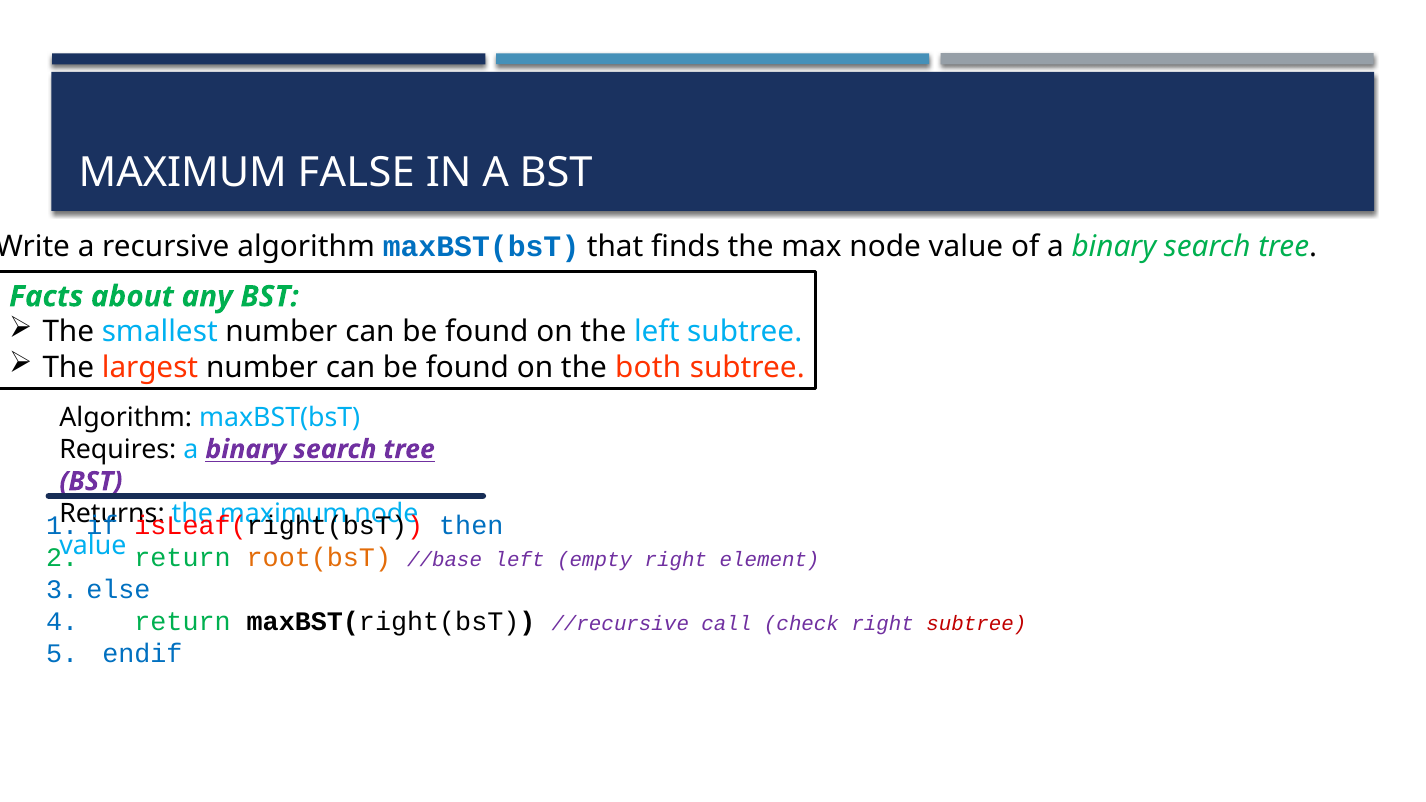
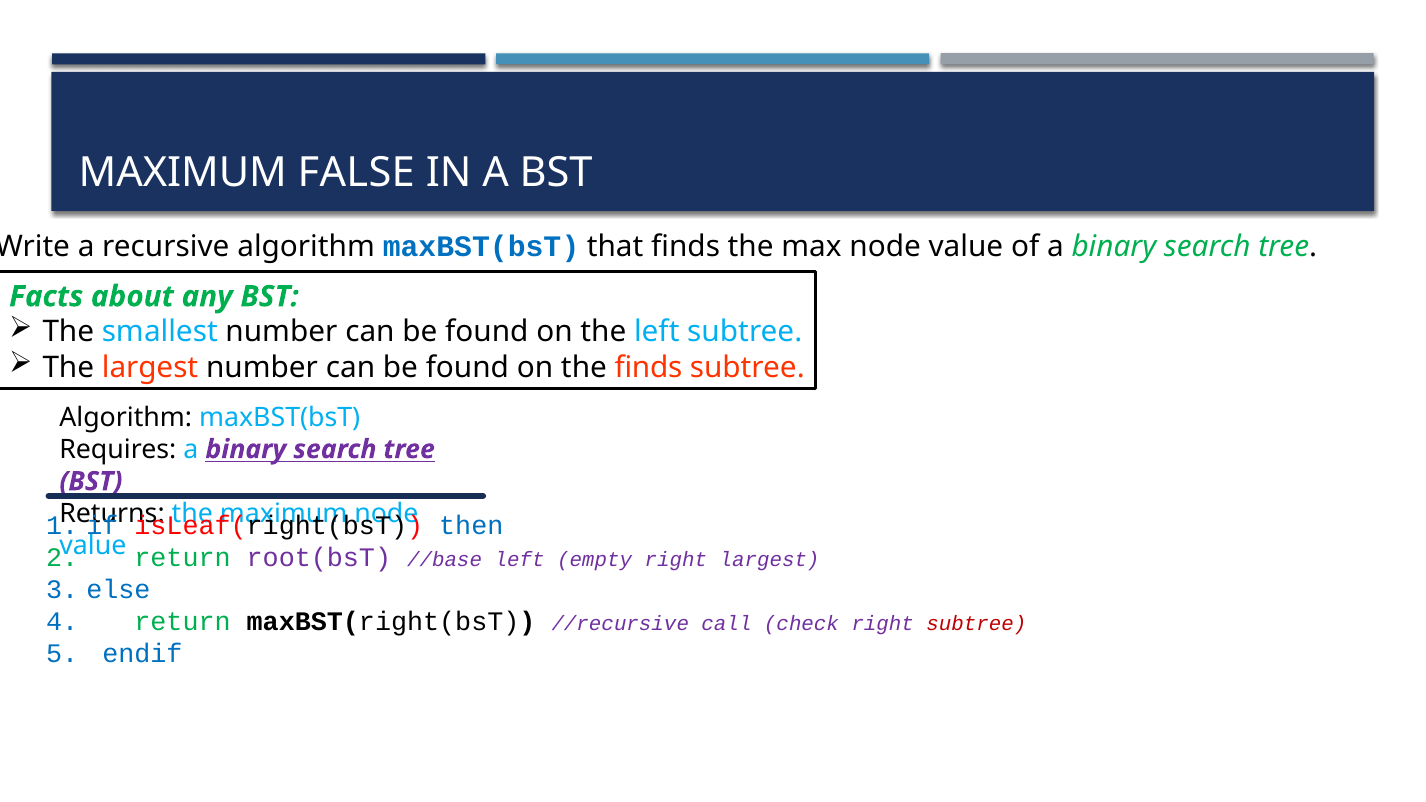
the both: both -> finds (648, 368)
root(bsT colour: orange -> purple (319, 557)
right element: element -> largest (770, 559)
